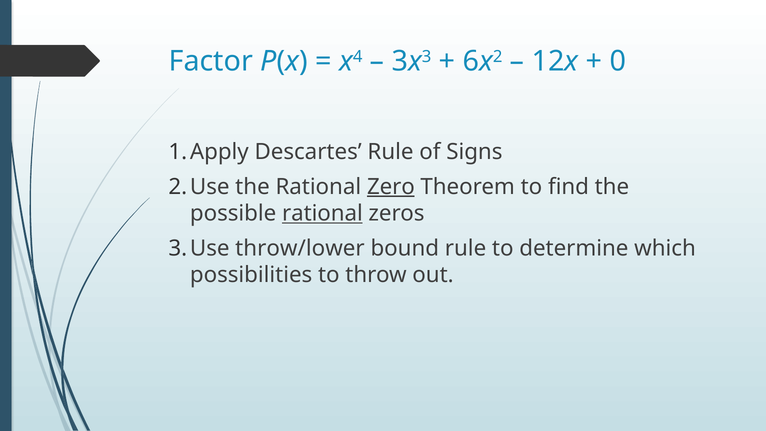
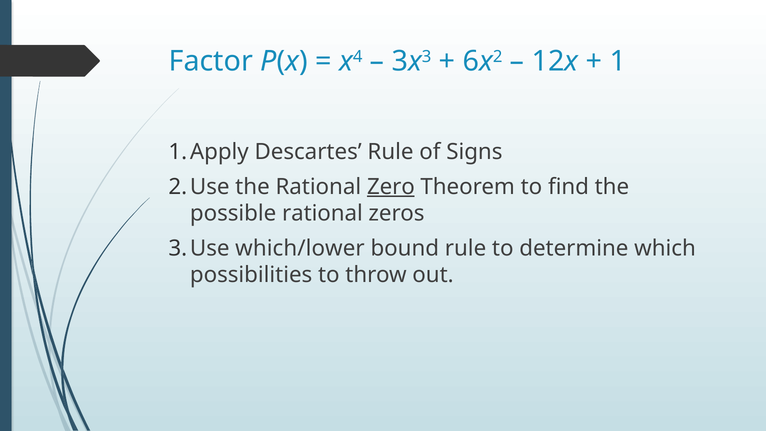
0: 0 -> 1 (618, 61)
rational underline: present -> none (322, 213)
throw/lower: throw/lower -> which/lower (300, 248)
